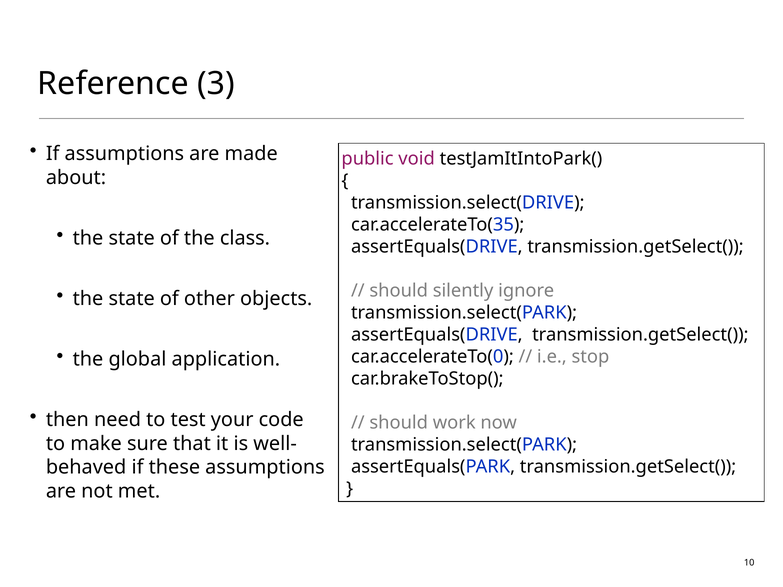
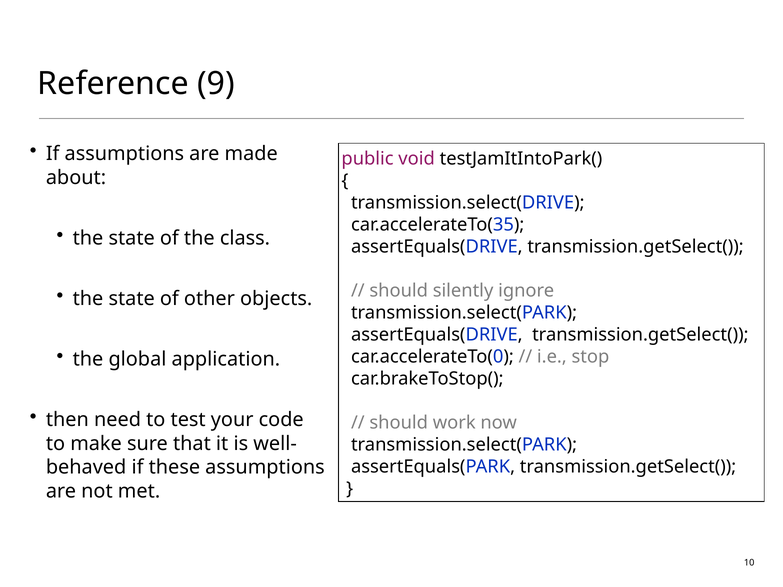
3: 3 -> 9 (216, 84)
